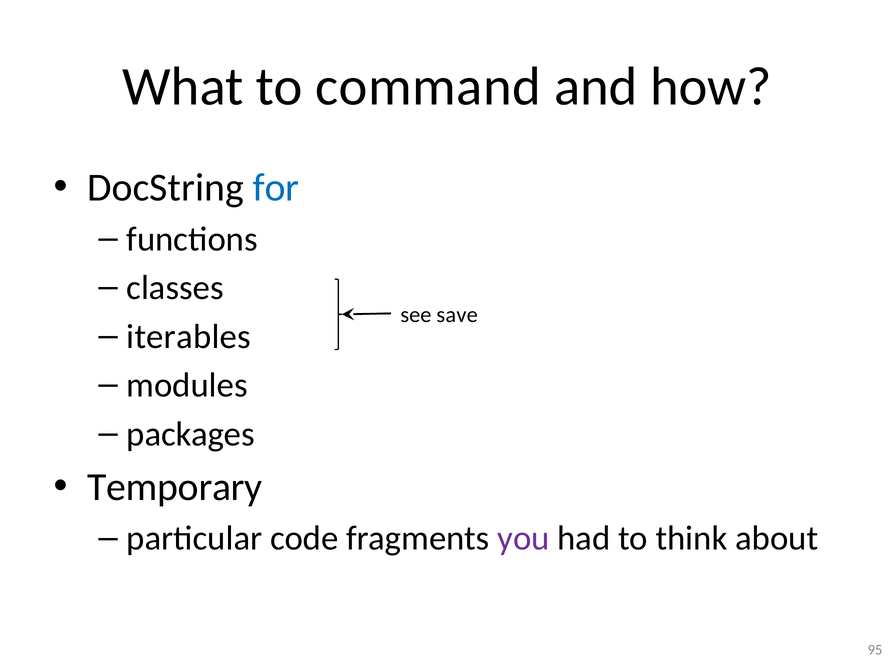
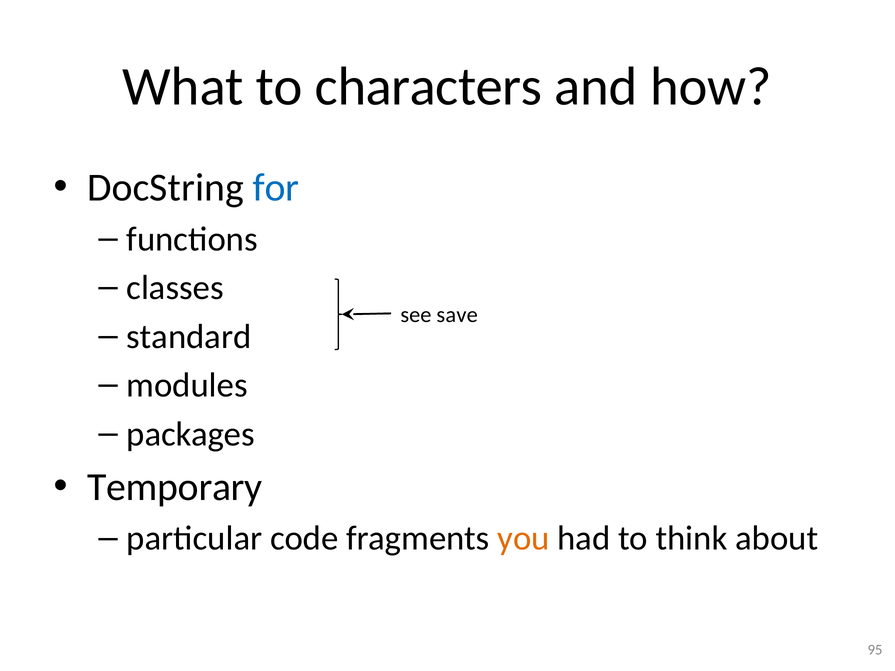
command: command -> characters (429, 87)
iterables: iterables -> standard (189, 337)
you colour: purple -> orange (523, 539)
